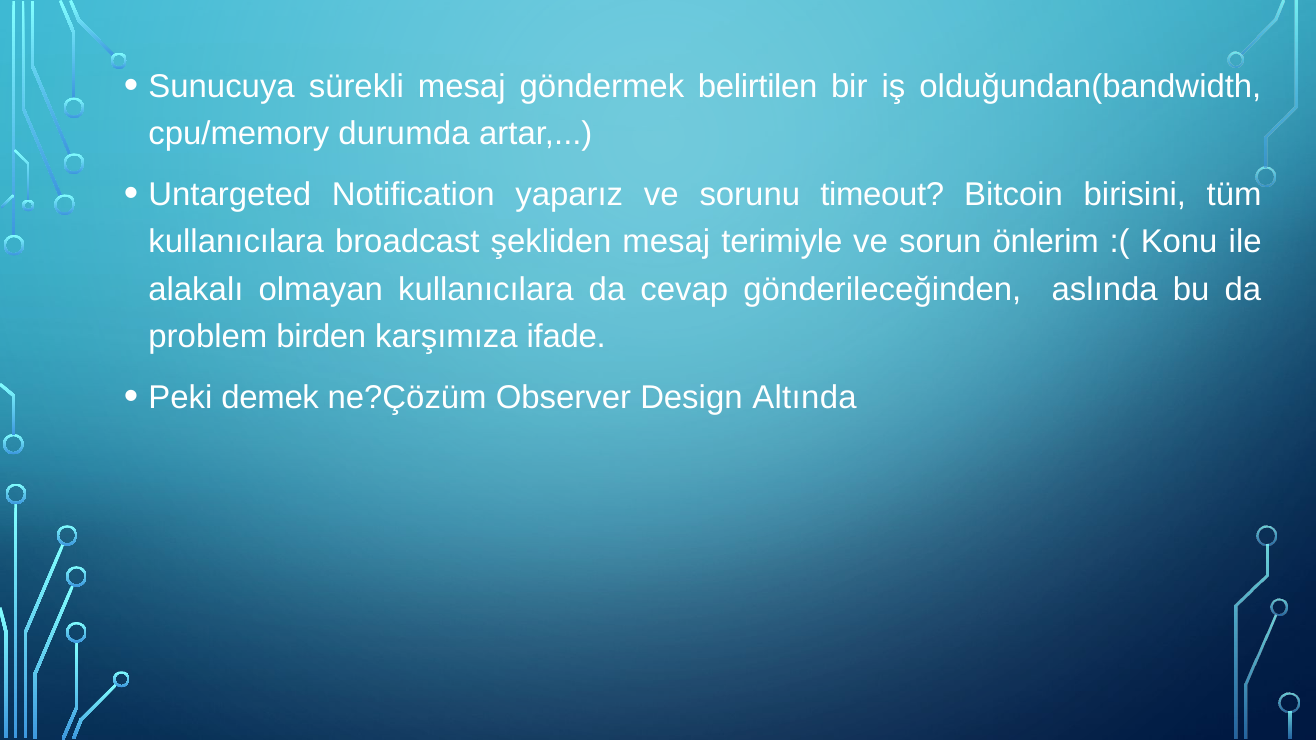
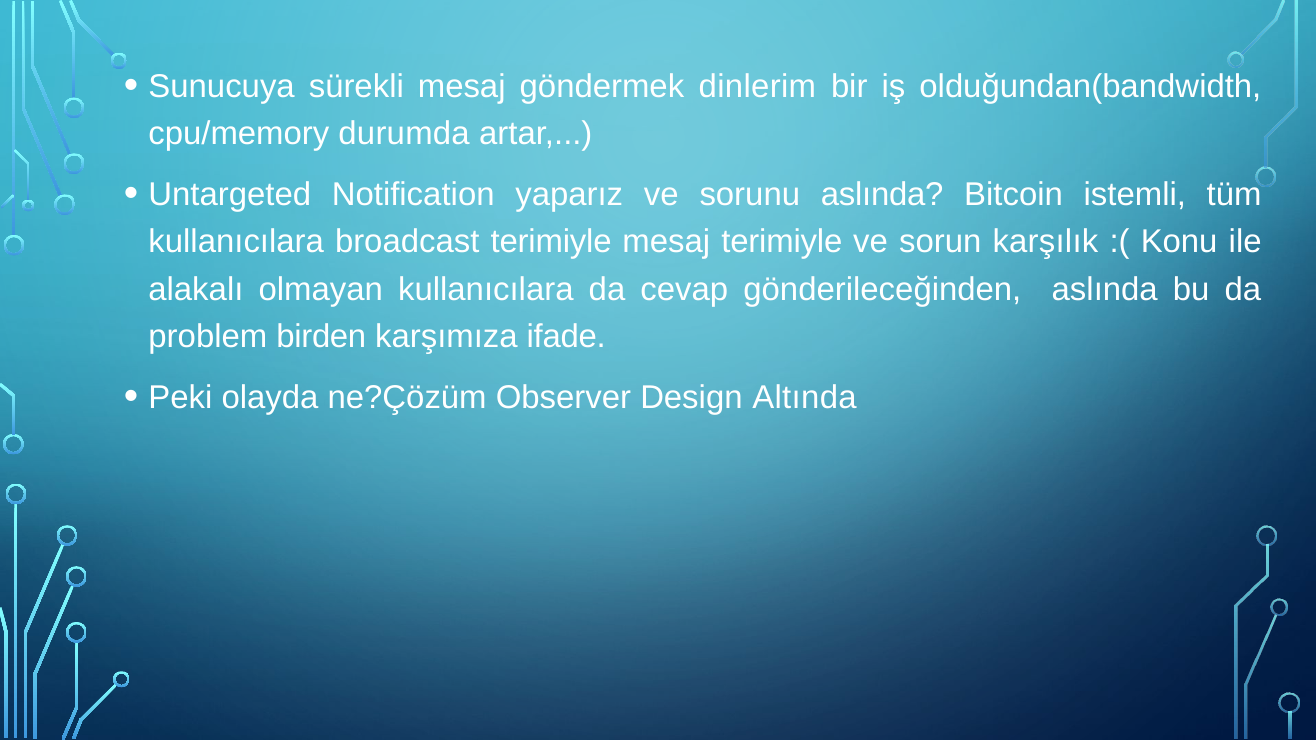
belirtilen: belirtilen -> dinlerim (757, 86)
sorunu timeout: timeout -> aslında (882, 195)
birisini: birisini -> istemli (1135, 195)
broadcast şekliden: şekliden -> terimiyle (551, 242)
önlerim: önlerim -> karşılık (1045, 242)
demek: demek -> olayda (270, 398)
